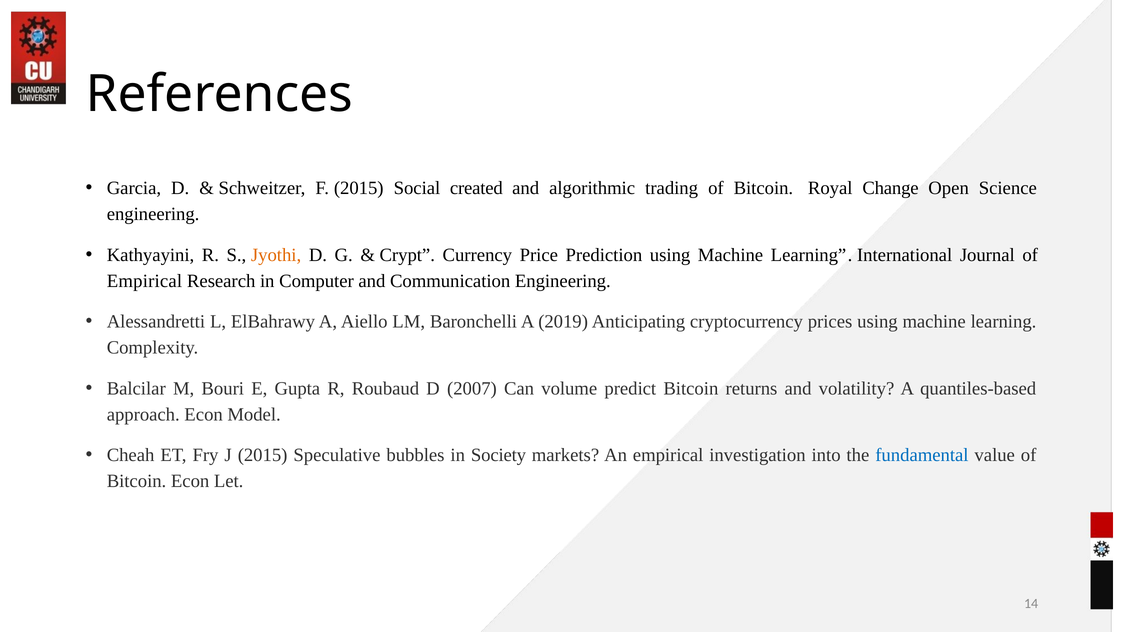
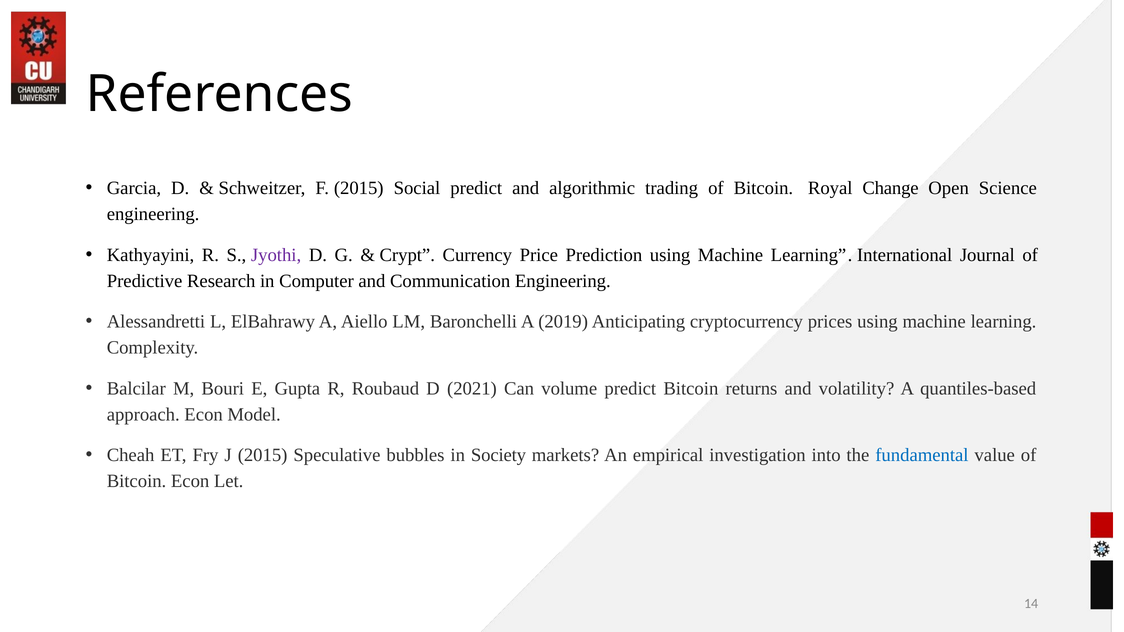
Social created: created -> predict (476, 188)
Jyothi colour: orange -> purple (276, 255)
Empirical: Empirical -> Predictive (145, 281)
2007: 2007 -> 2021 (472, 389)
